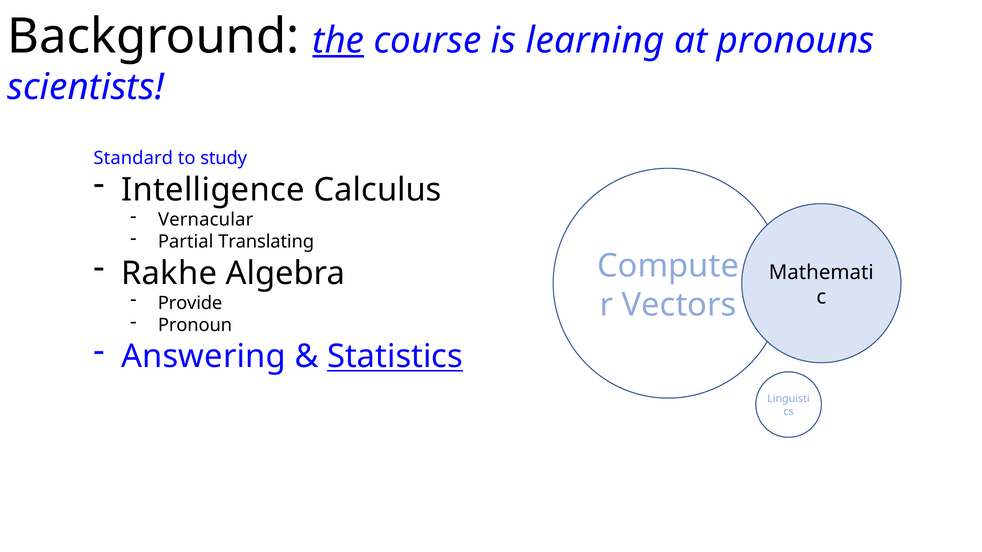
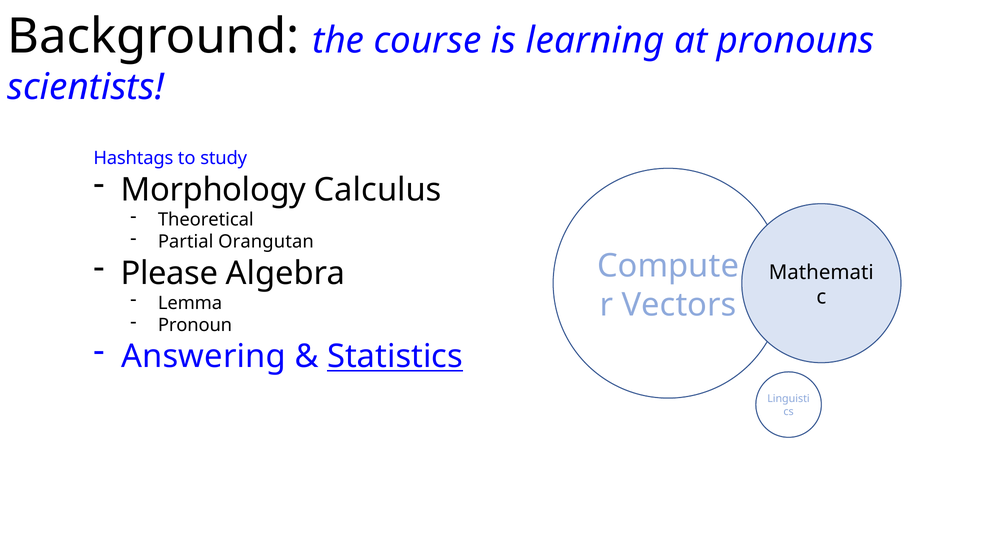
the underline: present -> none (338, 41)
Standard: Standard -> Hashtags (133, 158)
Intelligence: Intelligence -> Morphology (213, 190)
Vernacular: Vernacular -> Theoretical (206, 220)
Translating: Translating -> Orangutan (266, 242)
Rakhe: Rakhe -> Please (169, 273)
Provide: Provide -> Lemma (190, 303)
